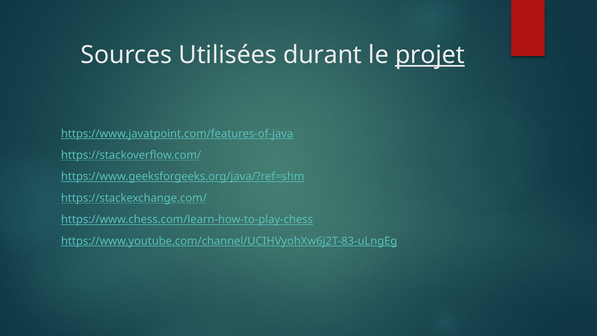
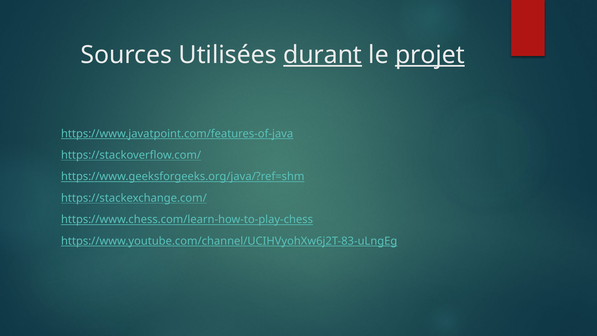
durant underline: none -> present (323, 55)
